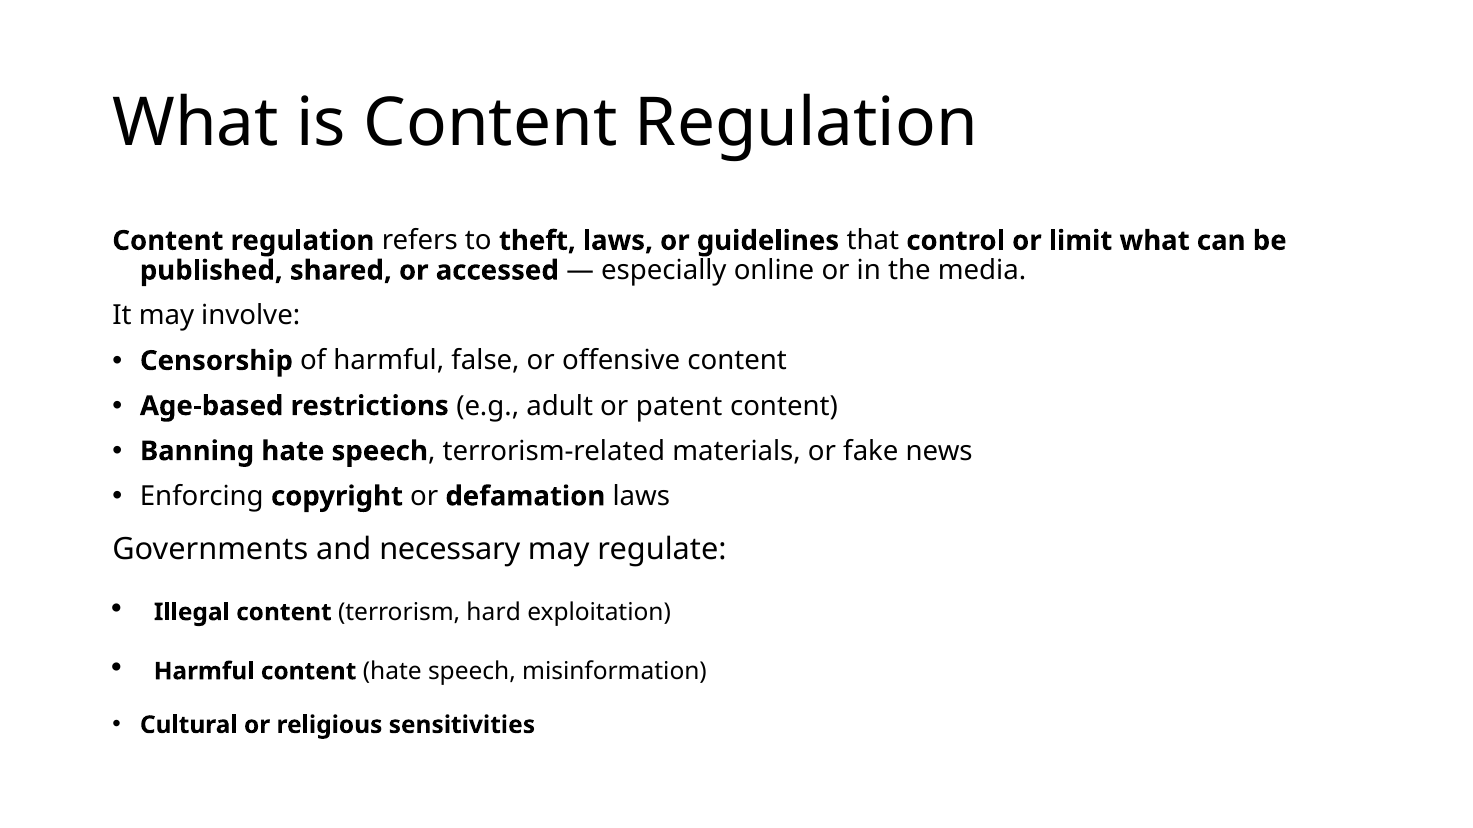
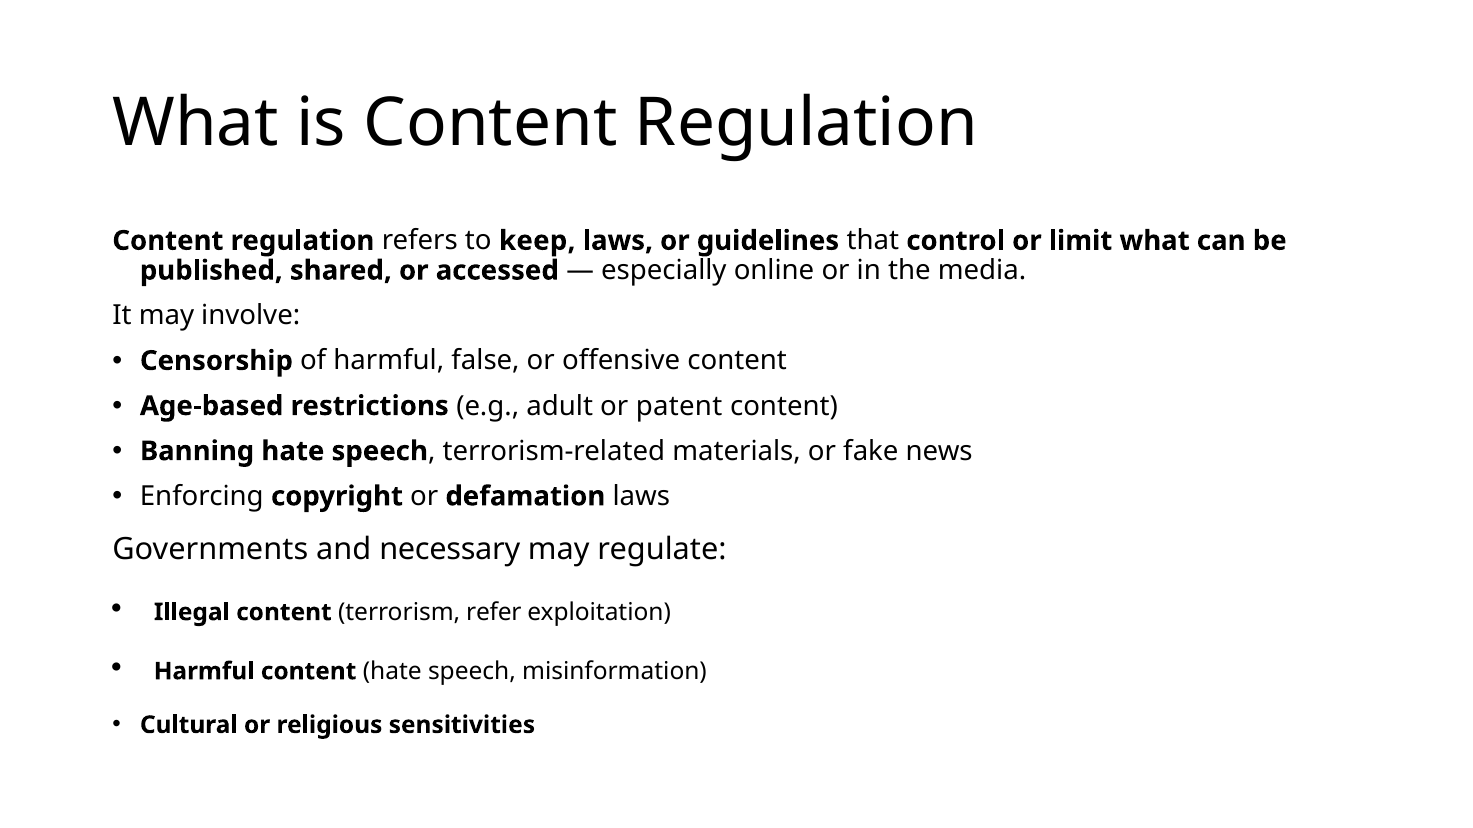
theft: theft -> keep (537, 241)
hard: hard -> refer (494, 613)
